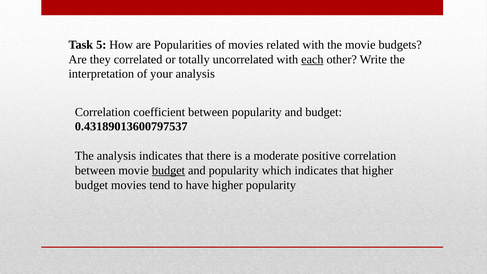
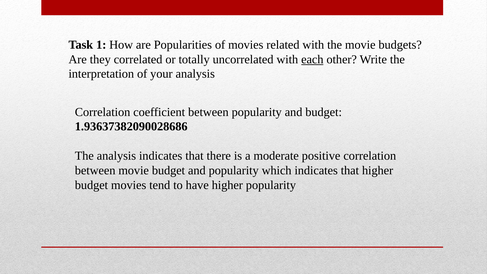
5: 5 -> 1 (101, 45)
0.43189013600797537: 0.43189013600797537 -> 1.93637382090028686 (131, 127)
budget underline: present -> none (168, 170)
